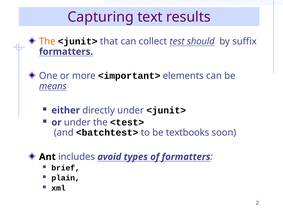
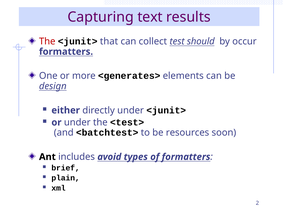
The colour: orange -> red (47, 41)
suffix: suffix -> occur (244, 41)
<important>: <important> -> <generates> (129, 76)
means: means -> design (53, 86)
textbooks: textbooks -> resources (188, 132)
